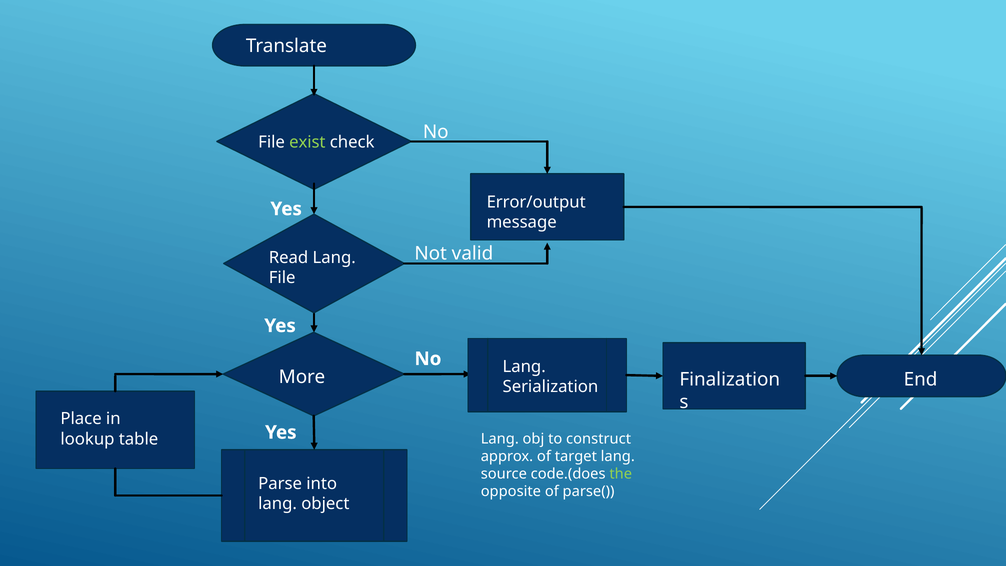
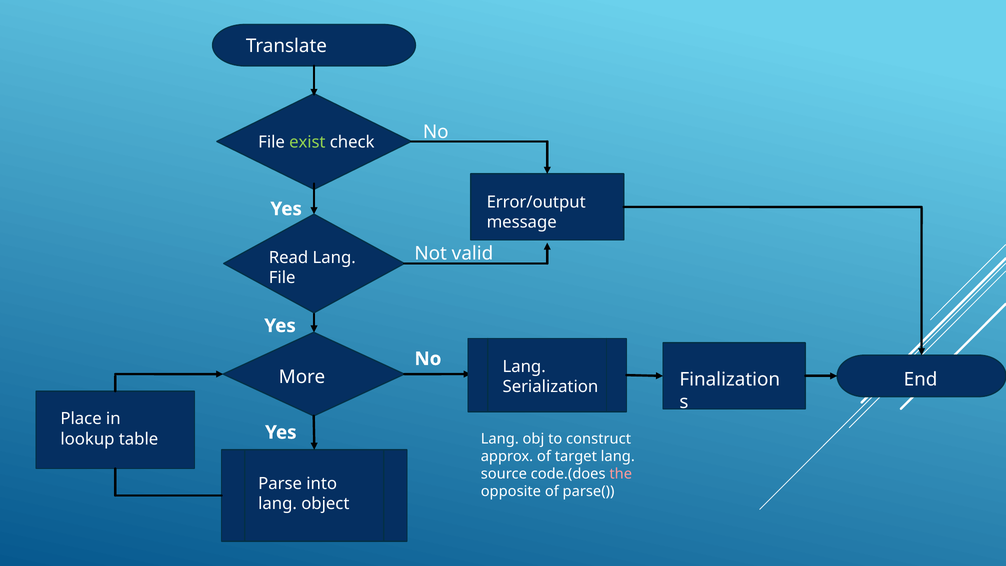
the colour: light green -> pink (621, 474)
